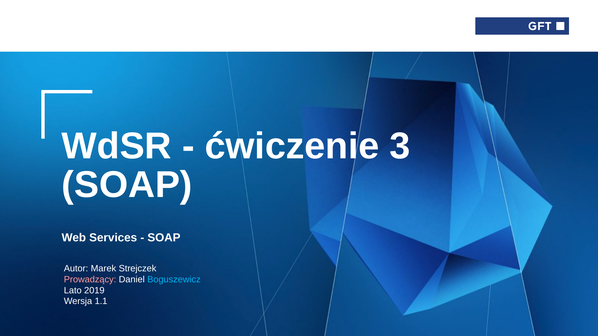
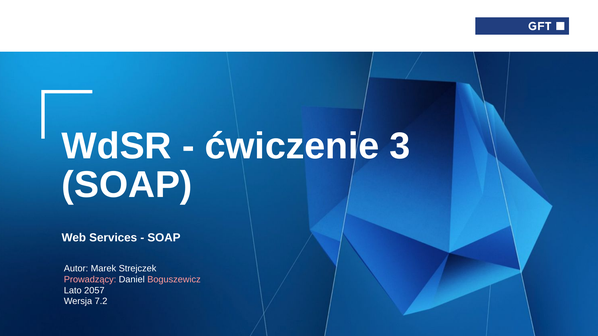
Boguszewicz colour: light blue -> pink (174, 280)
2019: 2019 -> 2057 (94, 291)
1.1: 1.1 -> 7.2 (101, 302)
